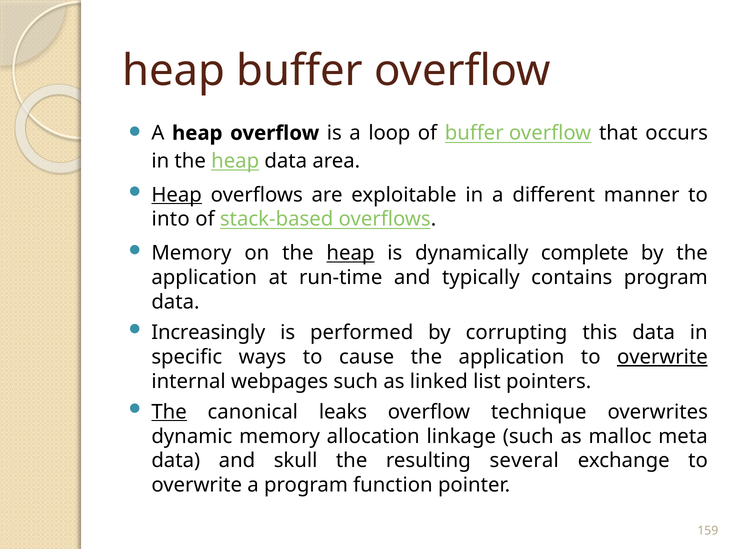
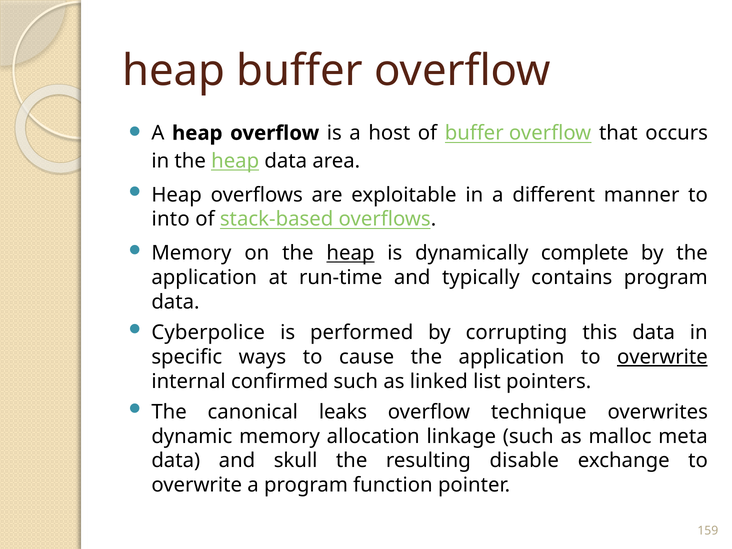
loop: loop -> host (389, 133)
Heap underline: present -> none (177, 195)
Increasingly: Increasingly -> Cyberpolice (208, 333)
webpages: webpages -> confirmed (280, 381)
The underline: present -> none (169, 412)
several: several -> disable (524, 461)
